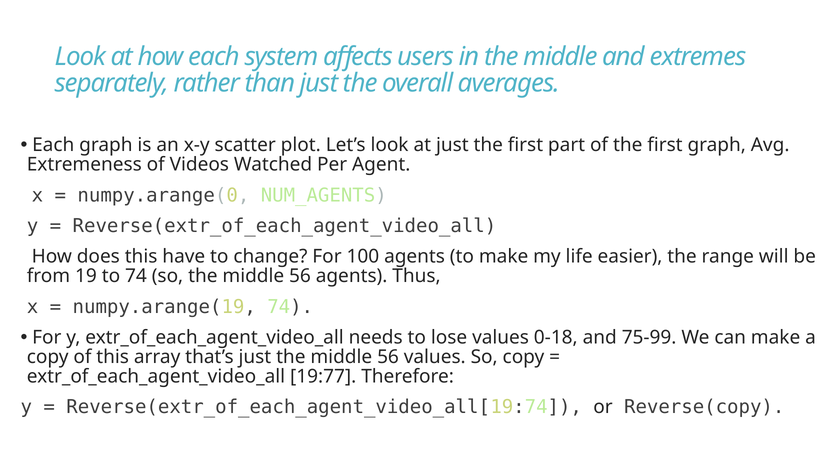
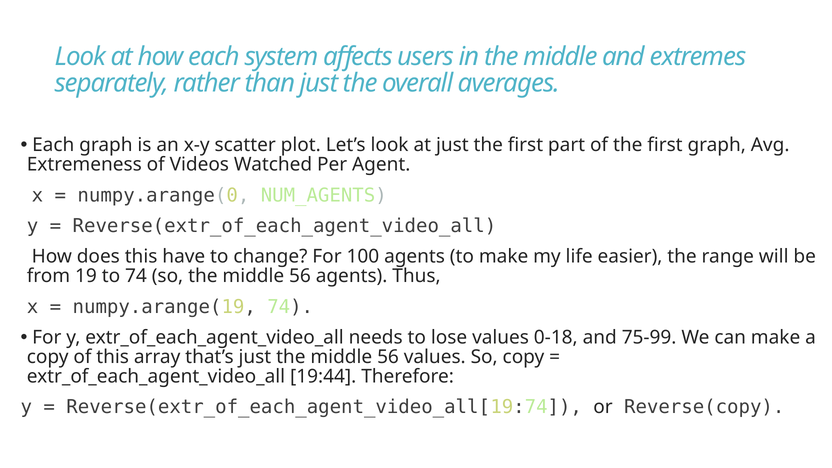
19:77: 19:77 -> 19:44 (323, 376)
